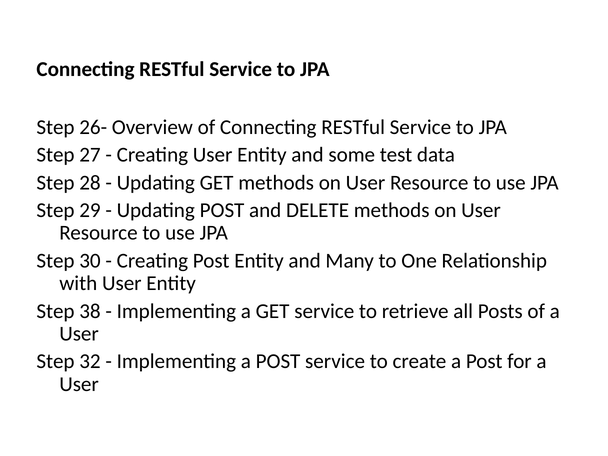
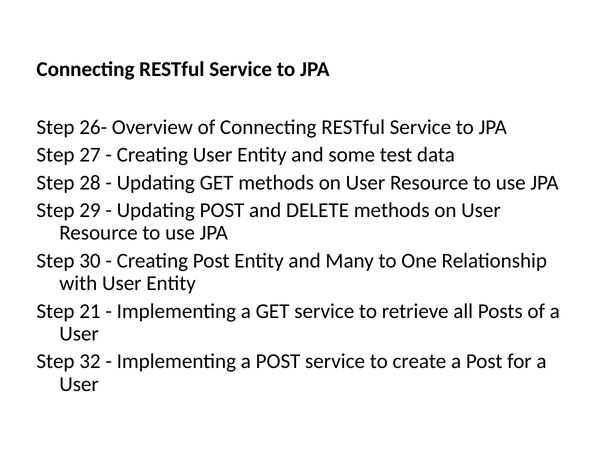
38: 38 -> 21 (90, 311)
